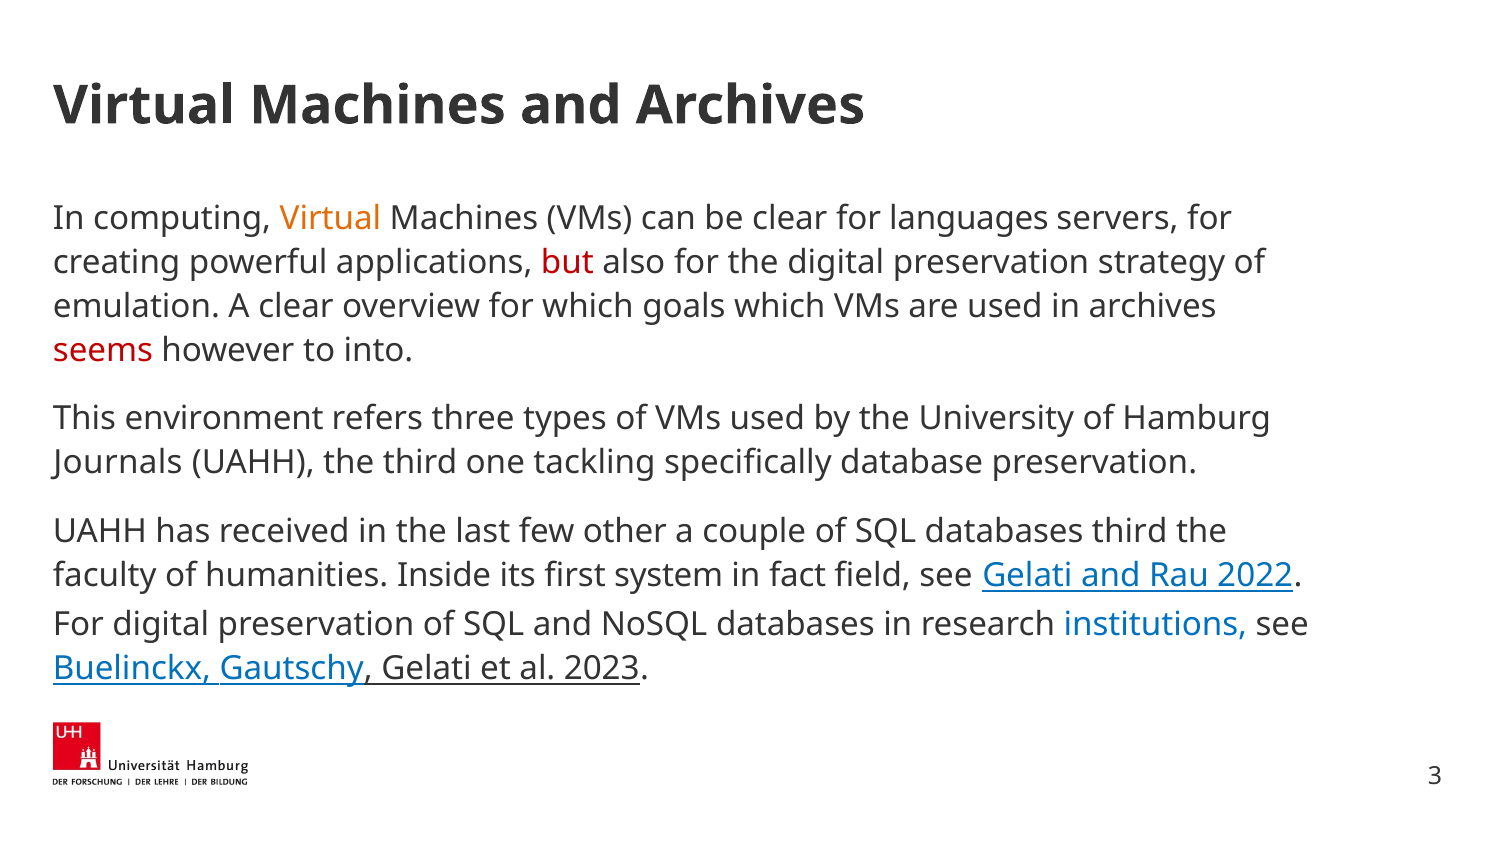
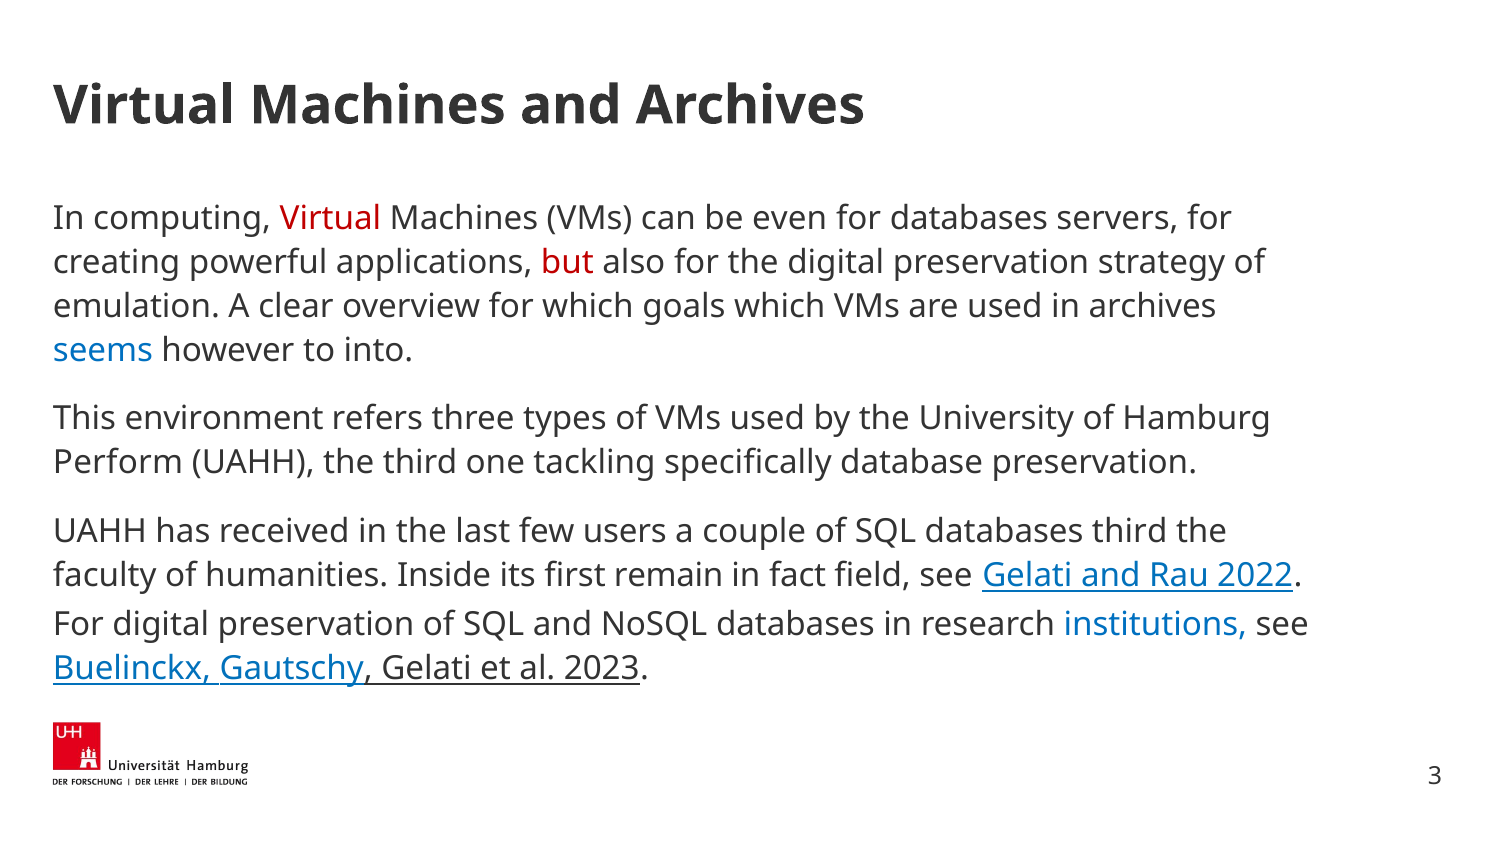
Virtual colour: orange -> red (330, 219)
be clear: clear -> even (790, 219)
for languages: languages -> databases (969, 219)
seems colour: red -> blue (103, 350)
Journals: Journals -> Perform (118, 463)
other: other -> users (625, 531)
system: system -> remain (669, 576)
